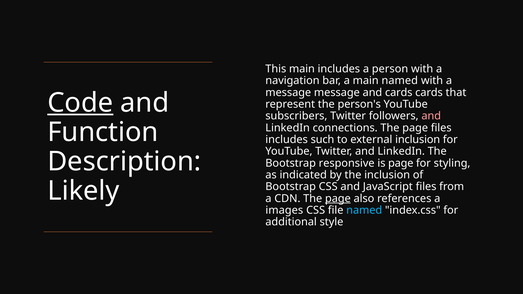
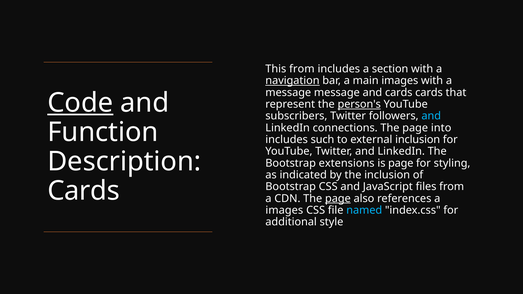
This main: main -> from (302, 69)
person: person -> section (390, 69)
navigation underline: none -> present (292, 81)
main named: named -> images (400, 81)
person's underline: none -> present (359, 104)
and colour: pink -> light blue (431, 116)
page files: files -> into (441, 128)
responsive: responsive -> extensions (347, 163)
Likely: Likely -> Cards (84, 191)
